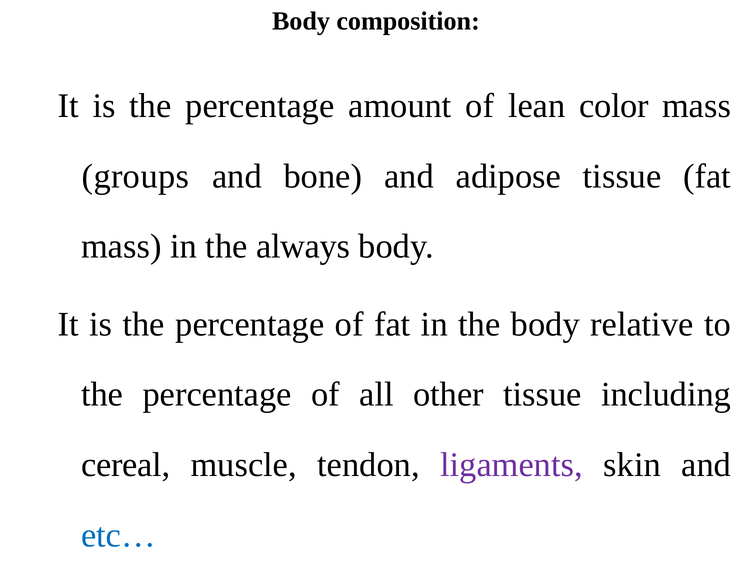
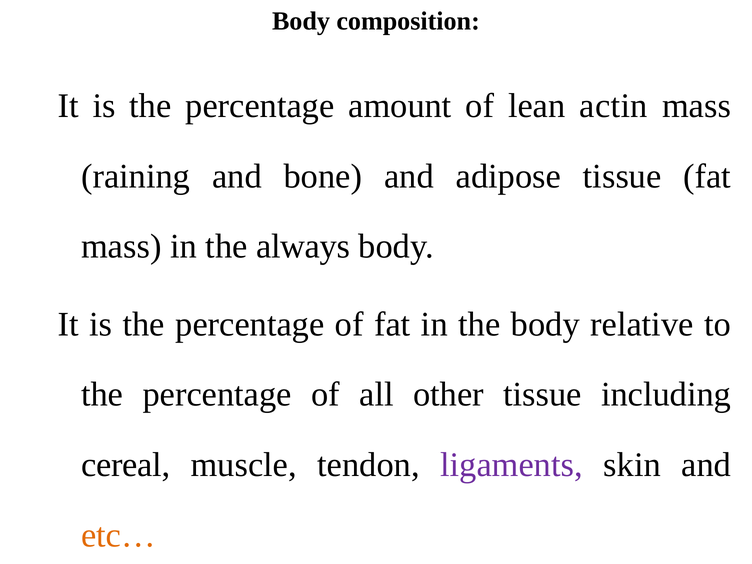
color: color -> actin (614, 106)
groups: groups -> raining (136, 176)
etc… colour: blue -> orange (118, 535)
